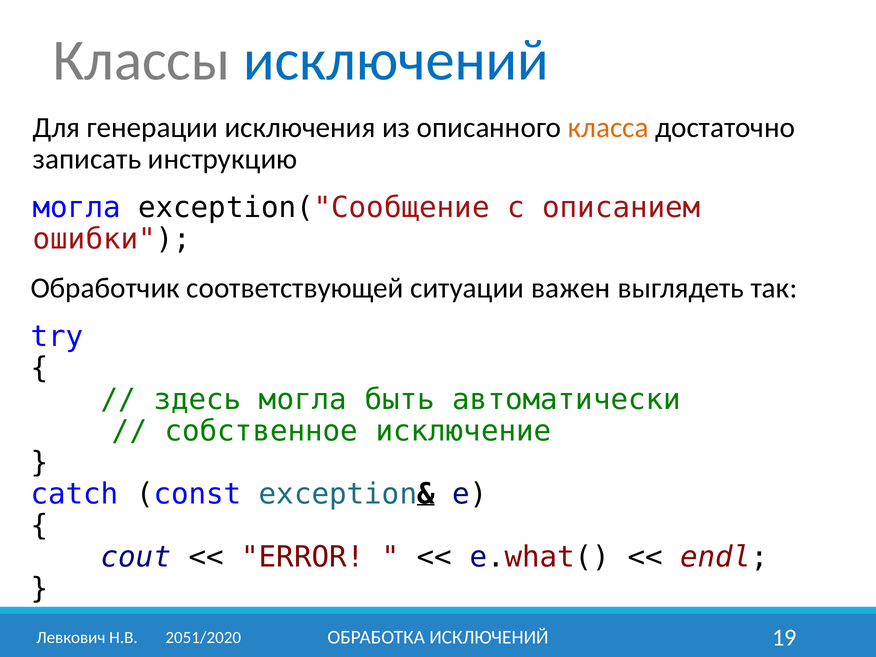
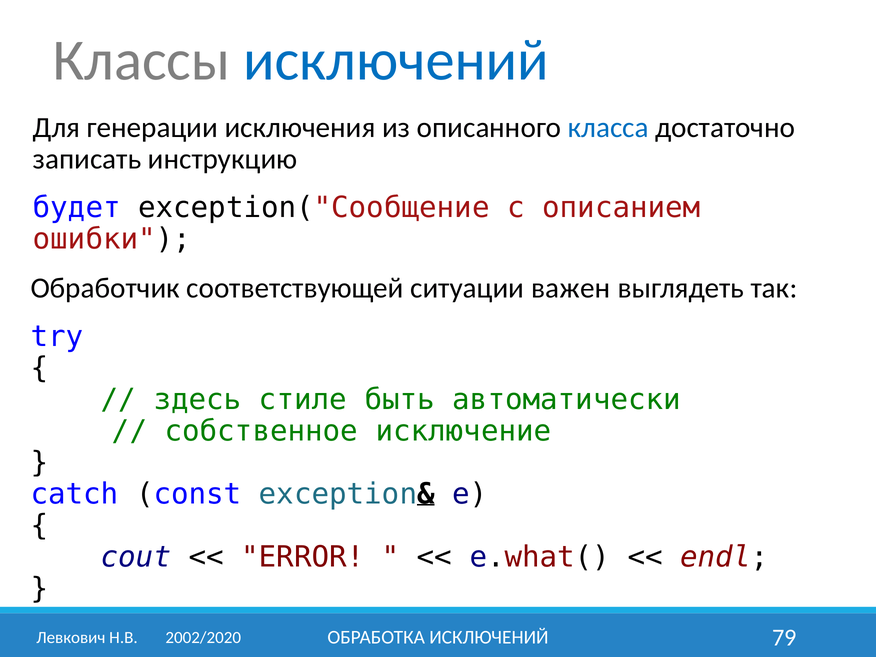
класса colour: orange -> blue (608, 128)
могла: могла -> будет (77, 208)
здесь могла: могла -> стиле (303, 399)
19: 19 -> 79 (785, 638)
2051/2020: 2051/2020 -> 2002/2020 (203, 638)
